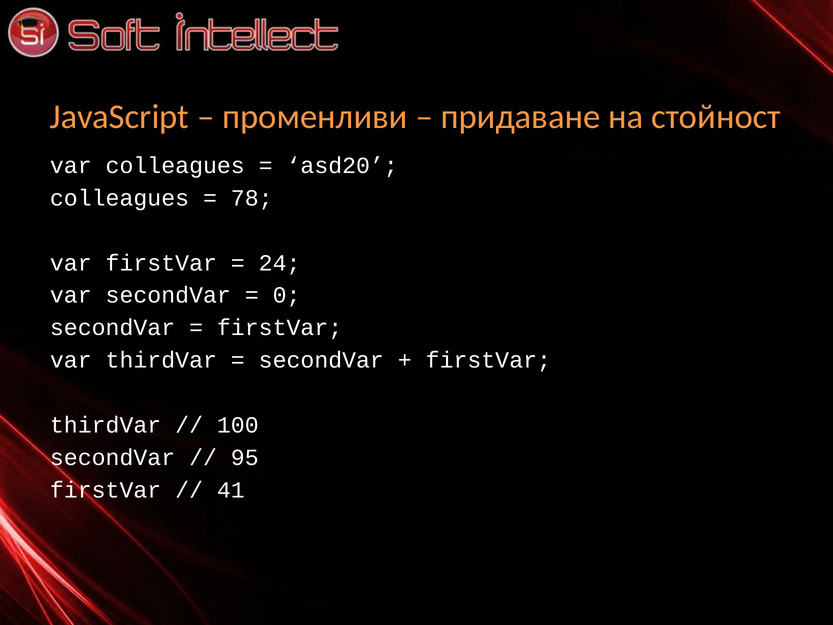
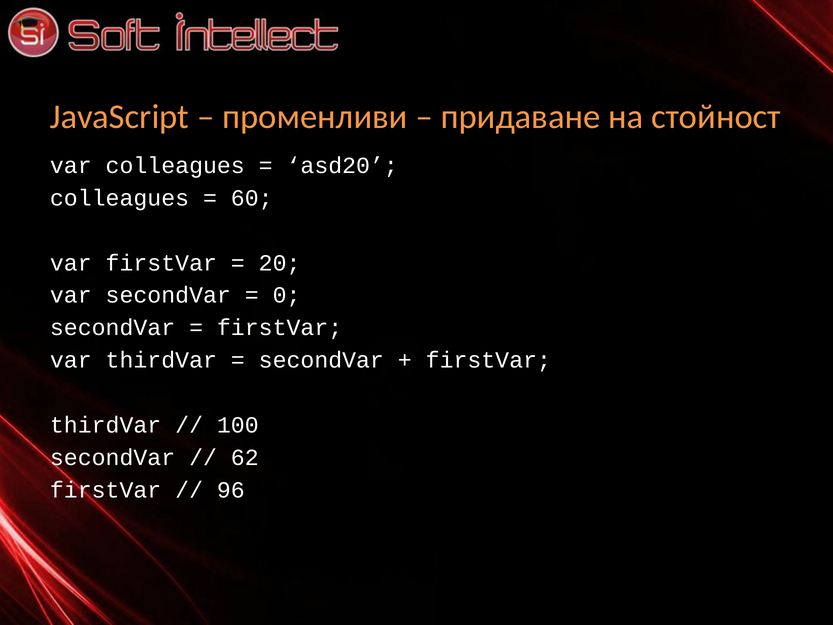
78: 78 -> 60 (252, 198)
24: 24 -> 20 (280, 263)
95: 95 -> 62 (245, 457)
41: 41 -> 96 (231, 490)
